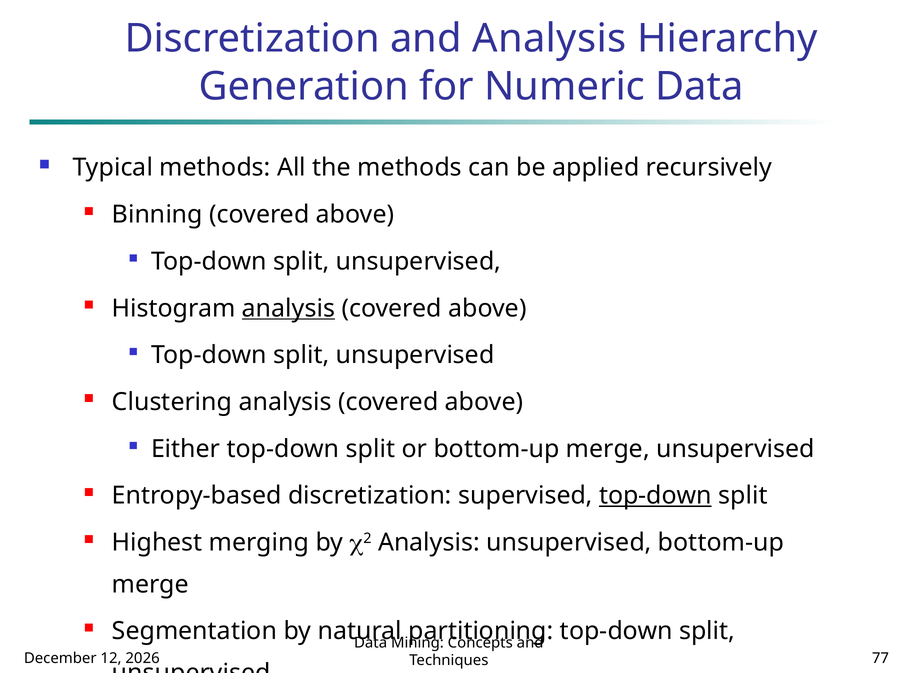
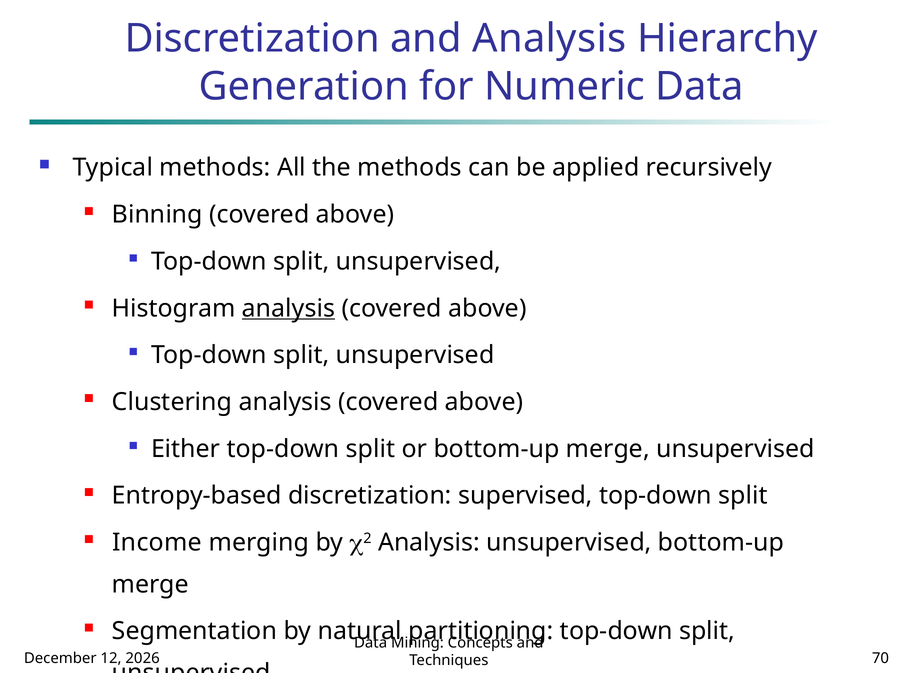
top-down underline: present -> none (655, 496)
Highest: Highest -> Income (157, 543)
77: 77 -> 70 (880, 659)
